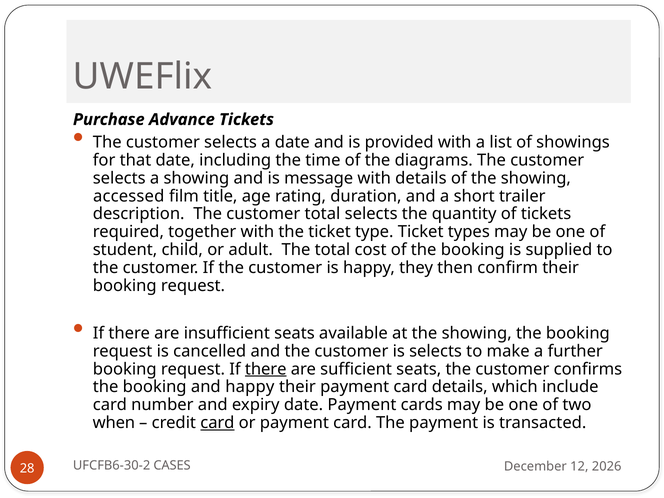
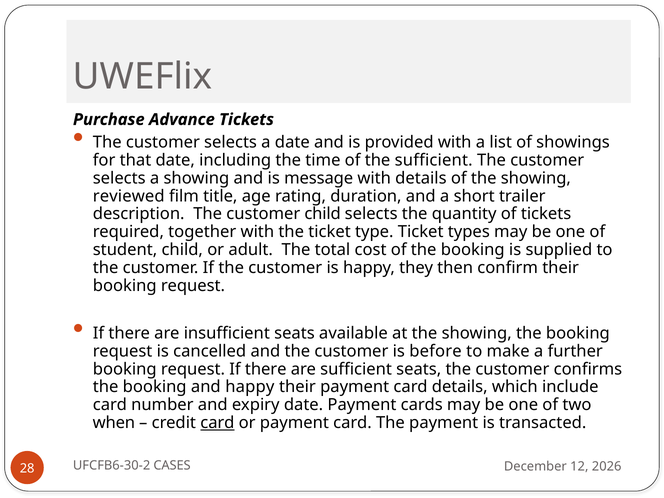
the diagrams: diagrams -> sufficient (434, 160)
accessed: accessed -> reviewed (129, 196)
customer total: total -> child (323, 214)
is selects: selects -> before (435, 351)
there underline: present -> none (266, 369)
